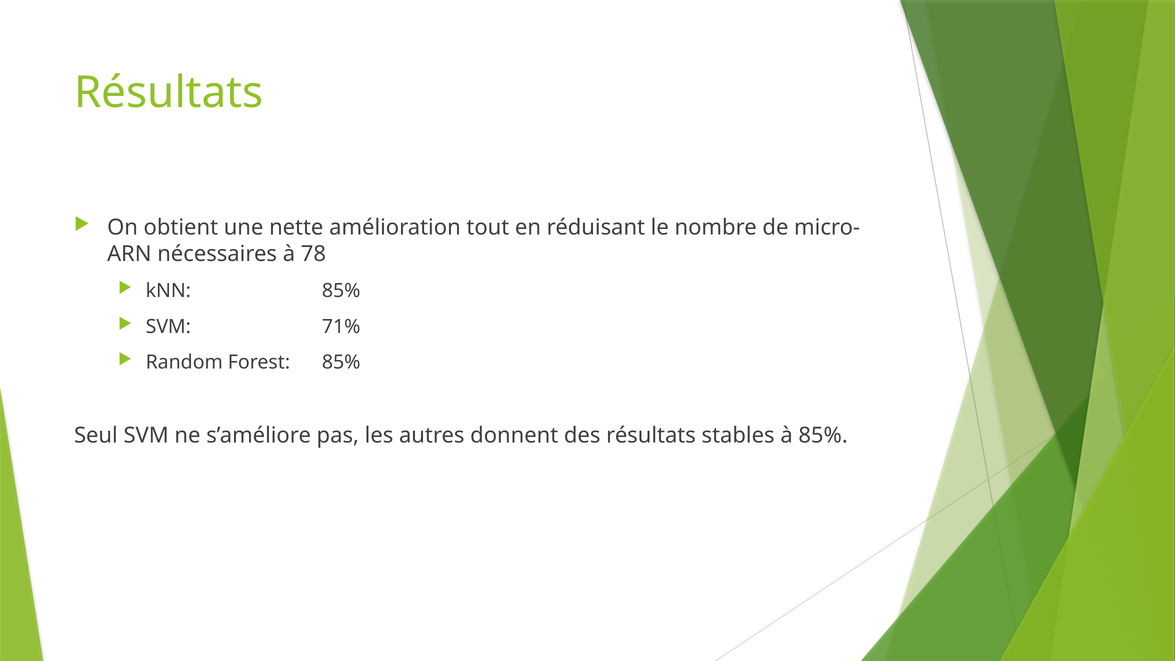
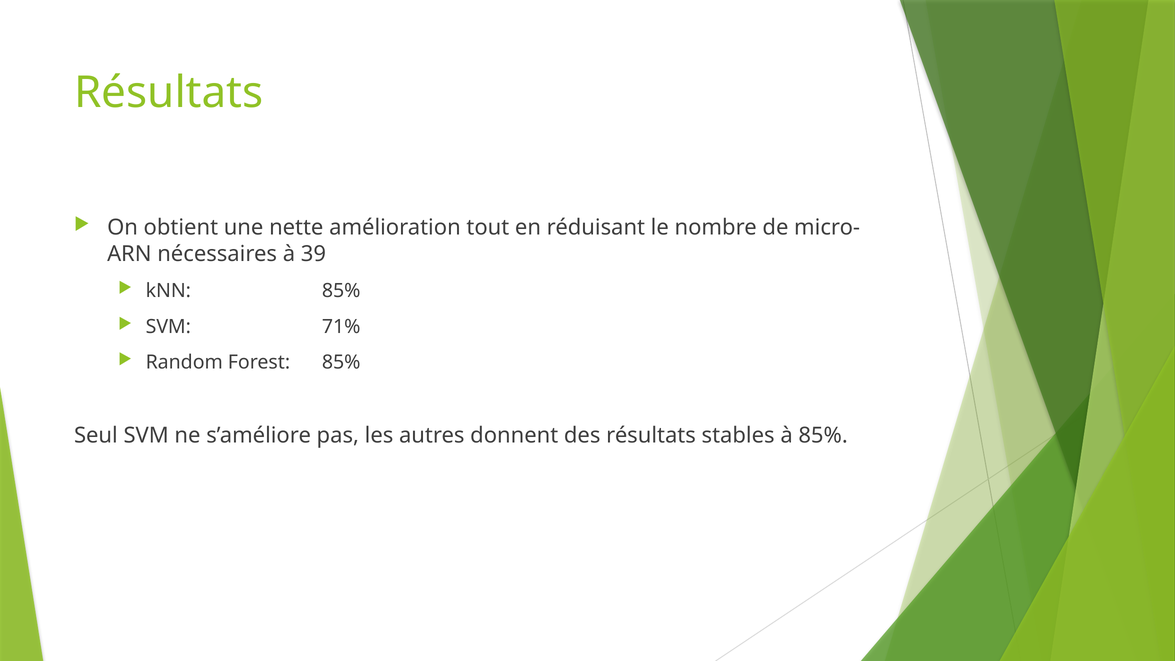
78: 78 -> 39 (313, 254)
